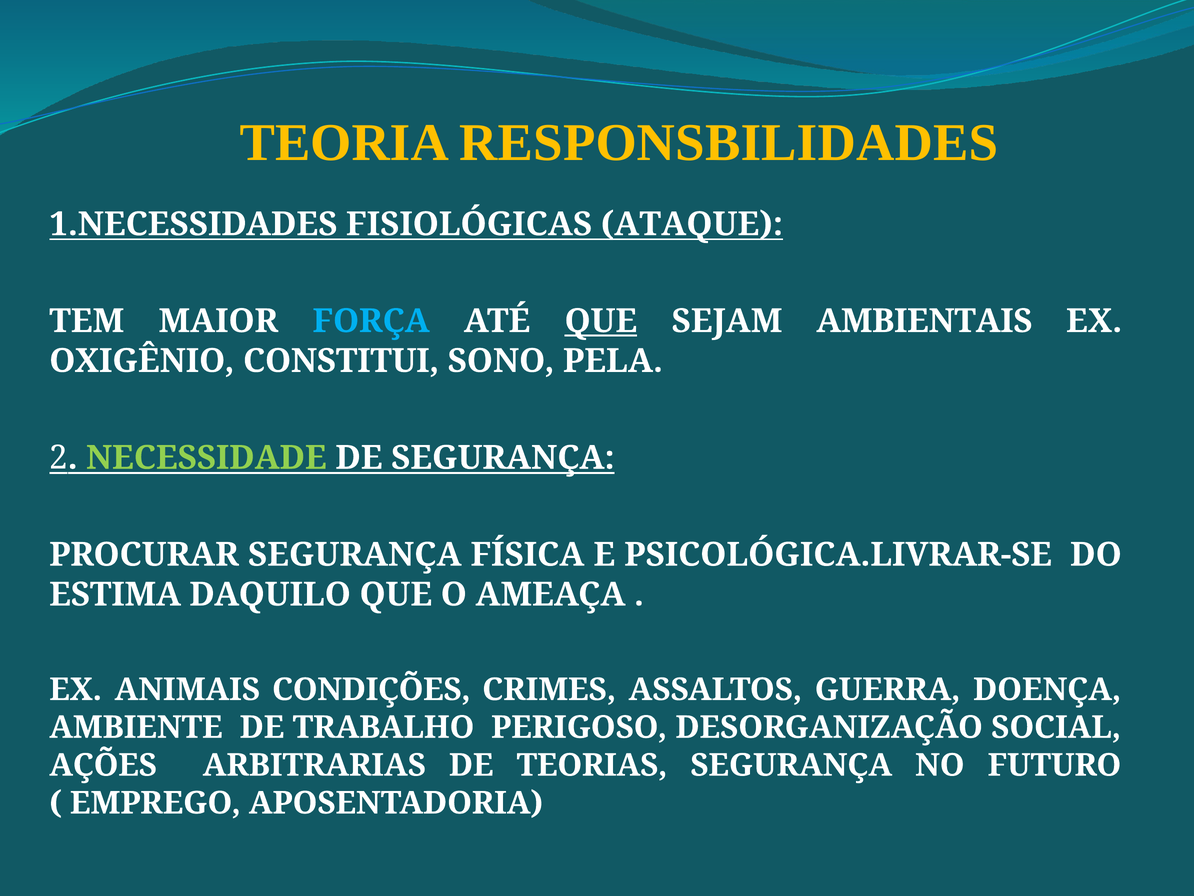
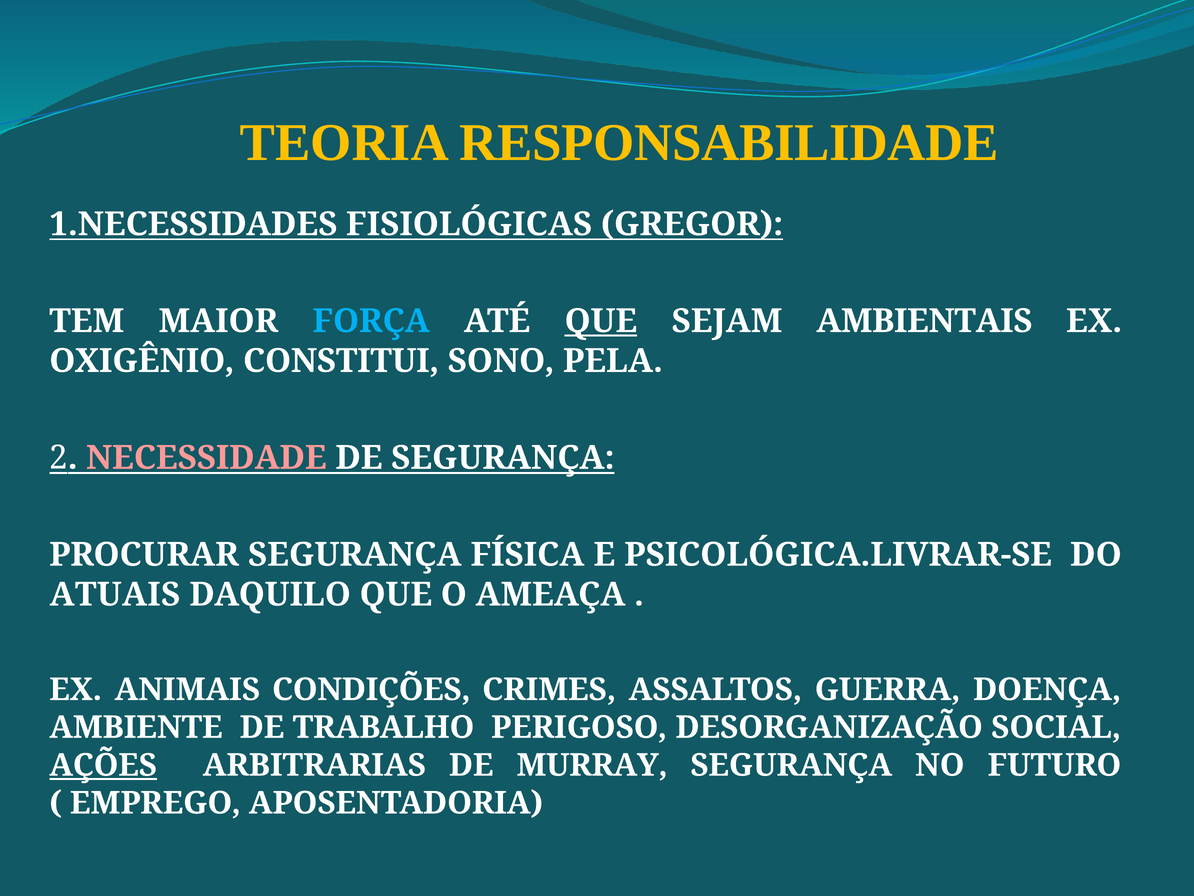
RESPONSBILIDADES: RESPONSBILIDADES -> RESPONSABILIDADE (729, 142)
ATAQUE: ATAQUE -> GREGOR (692, 224)
NECESSIDADE colour: light green -> pink (206, 458)
ESTIMA: ESTIMA -> ATUAIS (115, 594)
AÇÕES underline: none -> present (103, 765)
TEORIAS: TEORIAS -> MURRAY (592, 765)
